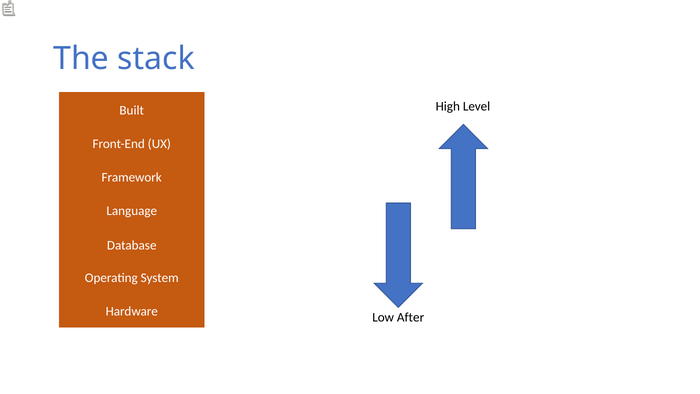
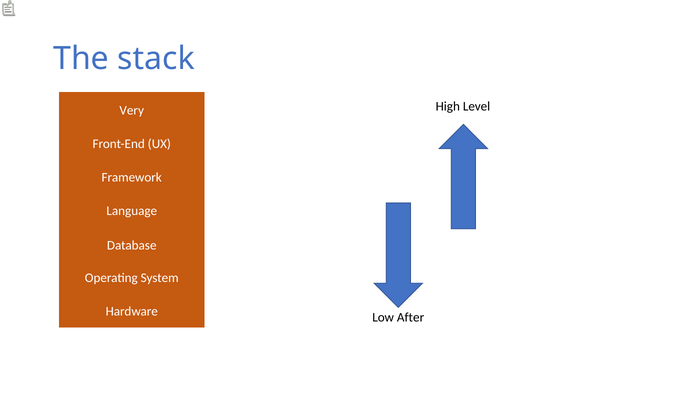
Built: Built -> Very (132, 110)
